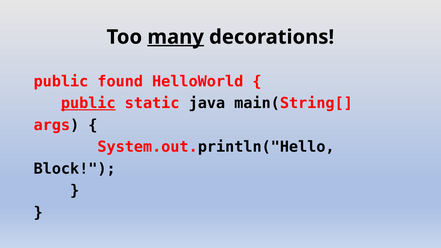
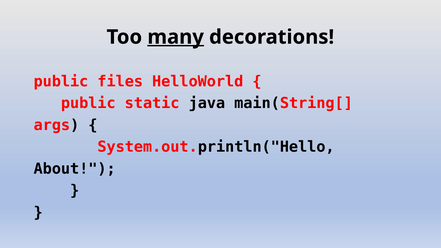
found: found -> files (120, 81)
public underline: present -> none (88, 103)
Block: Block -> About (75, 169)
